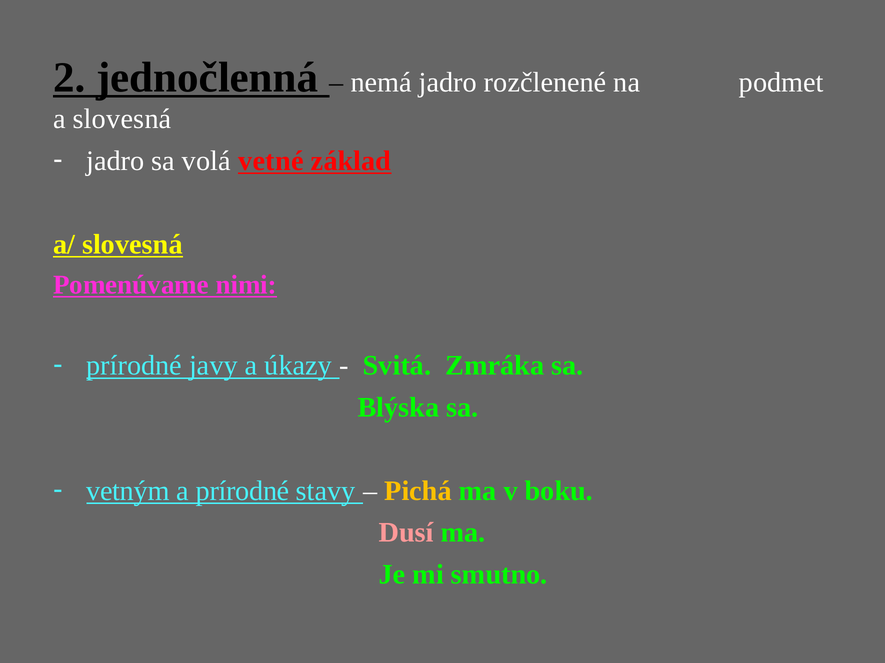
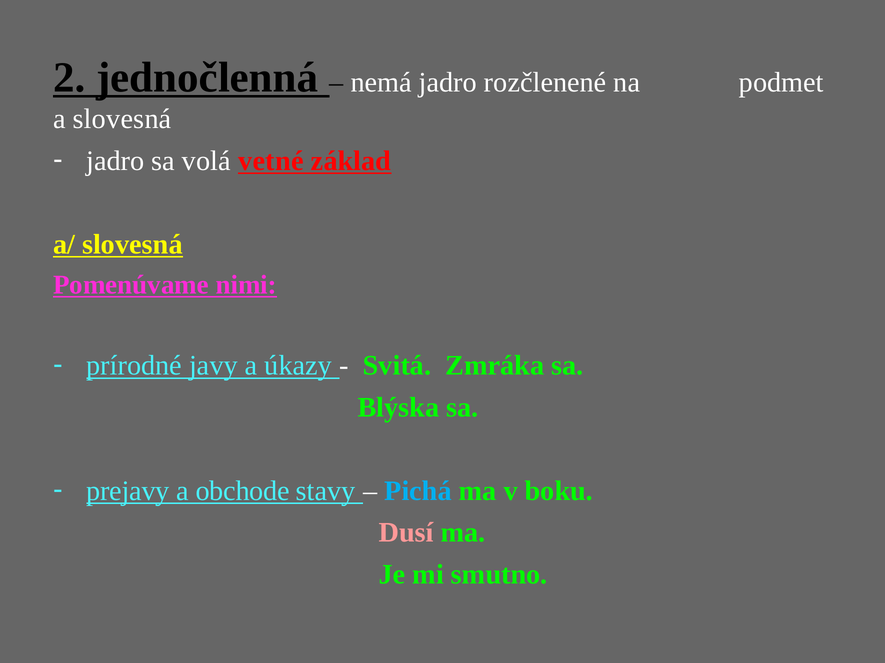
vetným: vetným -> prejavy (128, 491)
a prírodné: prírodné -> obchode (243, 491)
Pichá colour: yellow -> light blue (418, 491)
